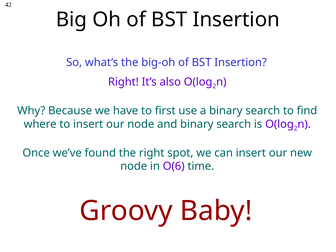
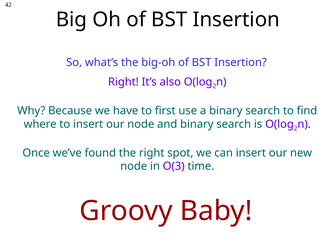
O(6: O(6 -> O(3 (174, 166)
